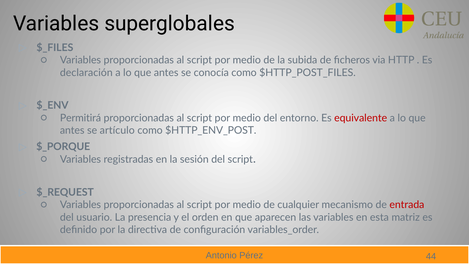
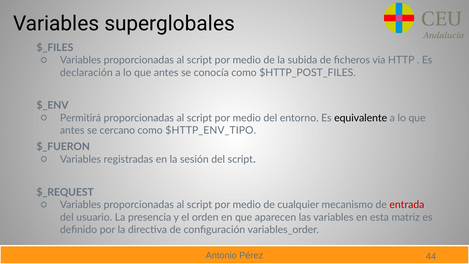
equivalente colour: red -> black (361, 118)
artículo: artículo -> cercano (117, 130)
$HTTP_ENV_POST: $HTTP_ENV_POST -> $HTTP_ENV_TIPO (211, 130)
$_PORQUE: $_PORQUE -> $_FUERON (63, 147)
